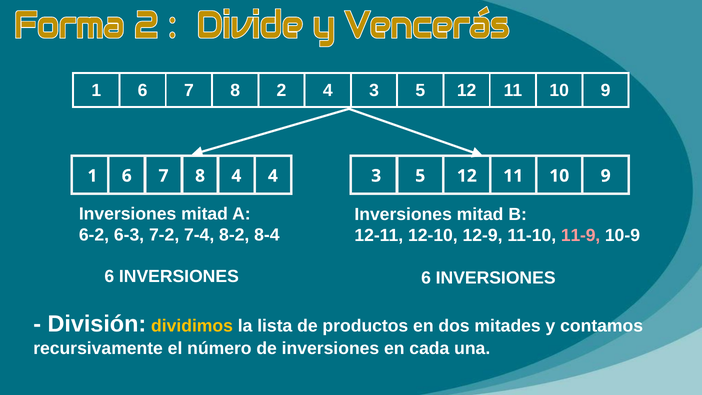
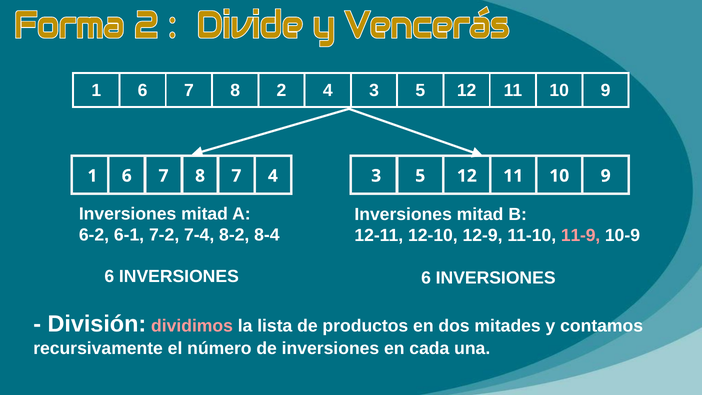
8 4: 4 -> 7 (236, 176)
6-3: 6-3 -> 6-1 (129, 235)
dividimos colour: yellow -> pink (192, 326)
